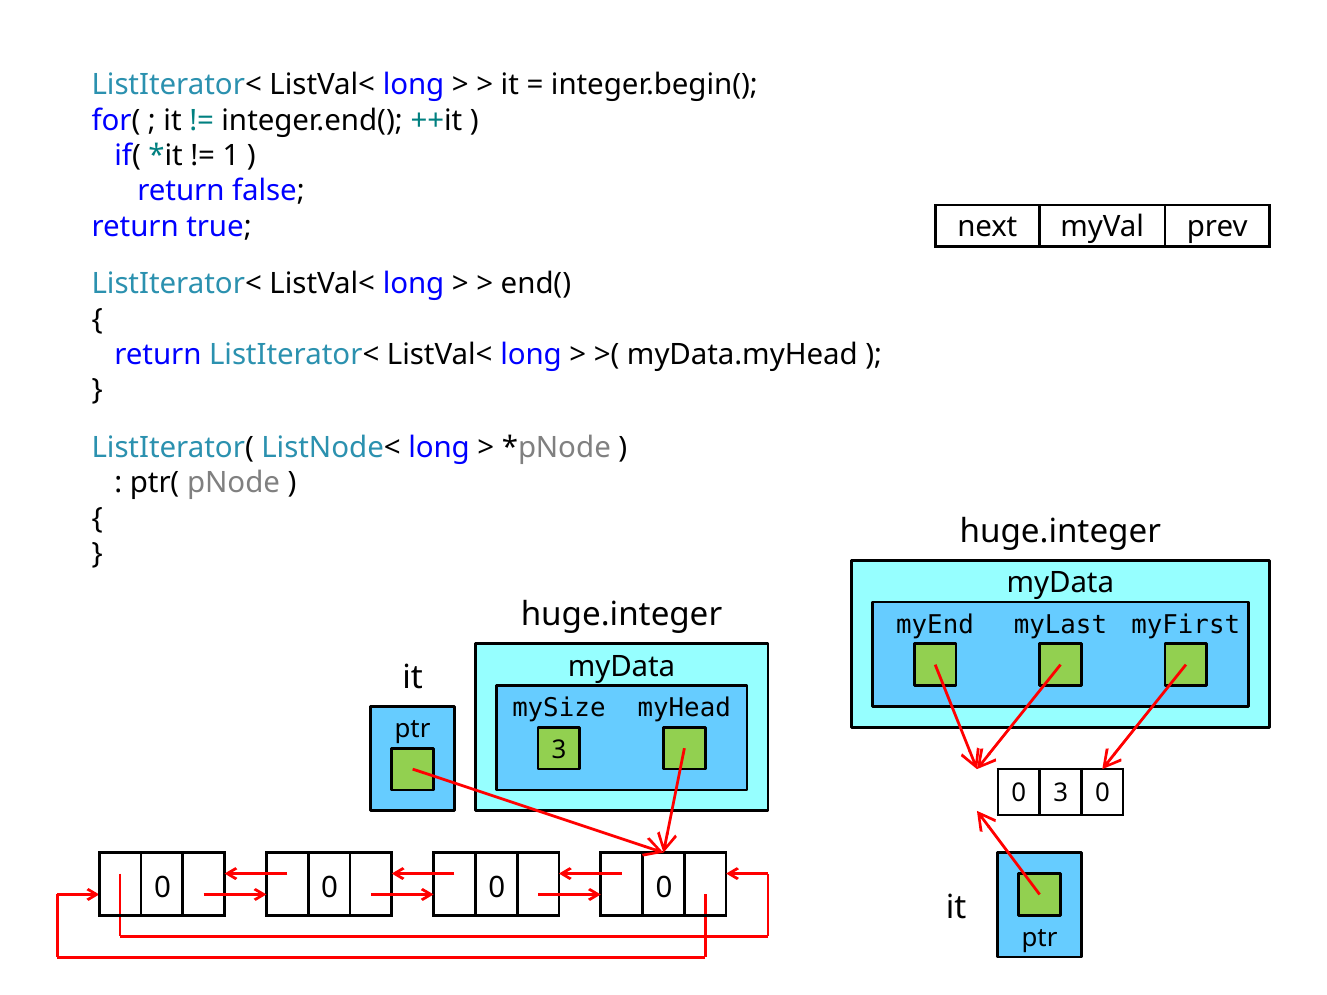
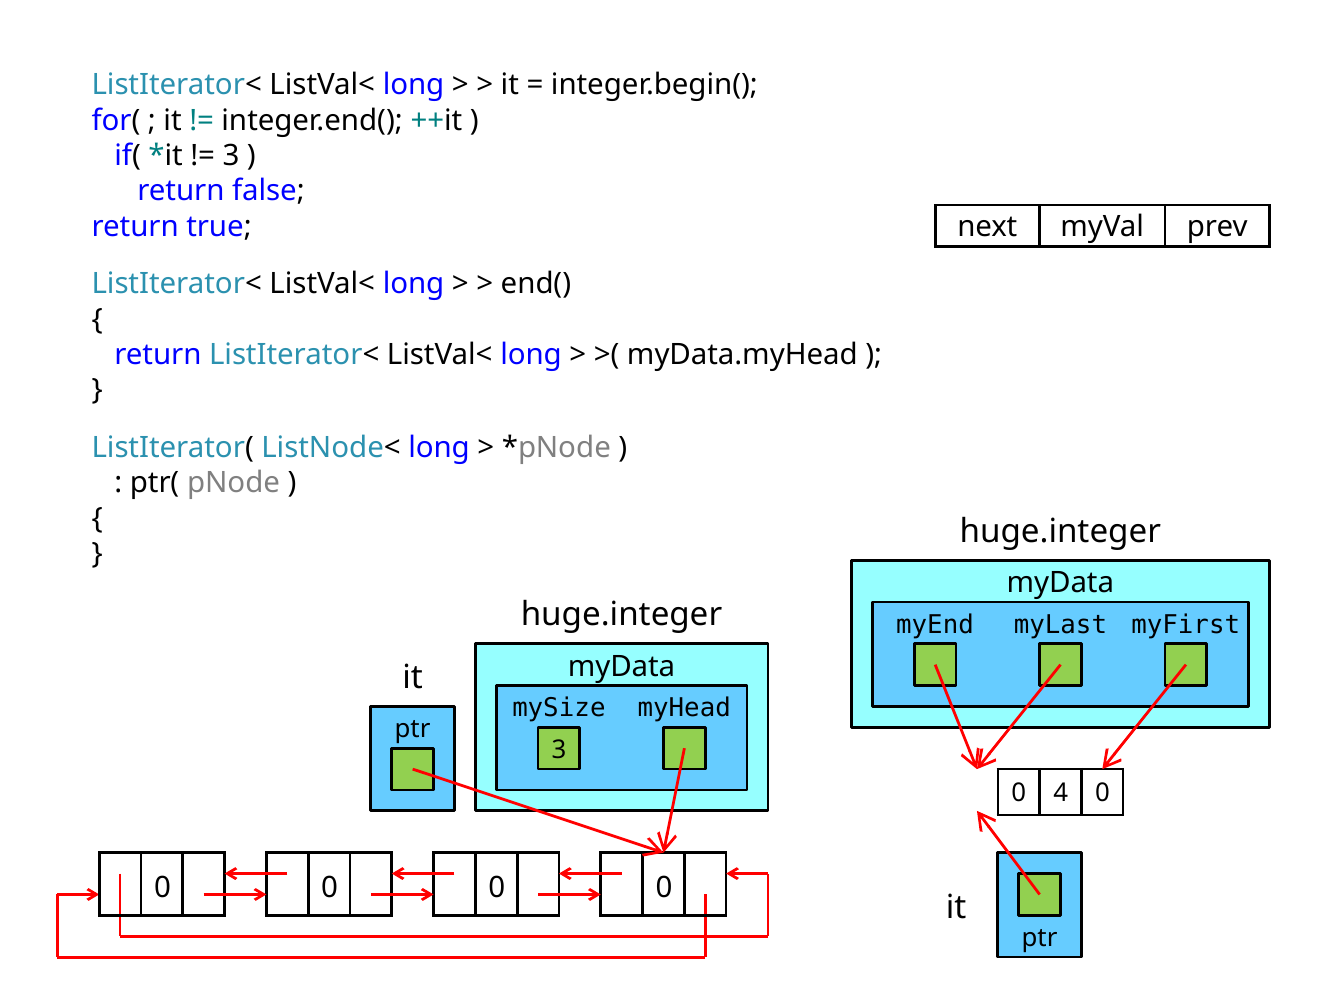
1: 1 -> 3 (231, 156)
0 3: 3 -> 4 (1061, 794)
